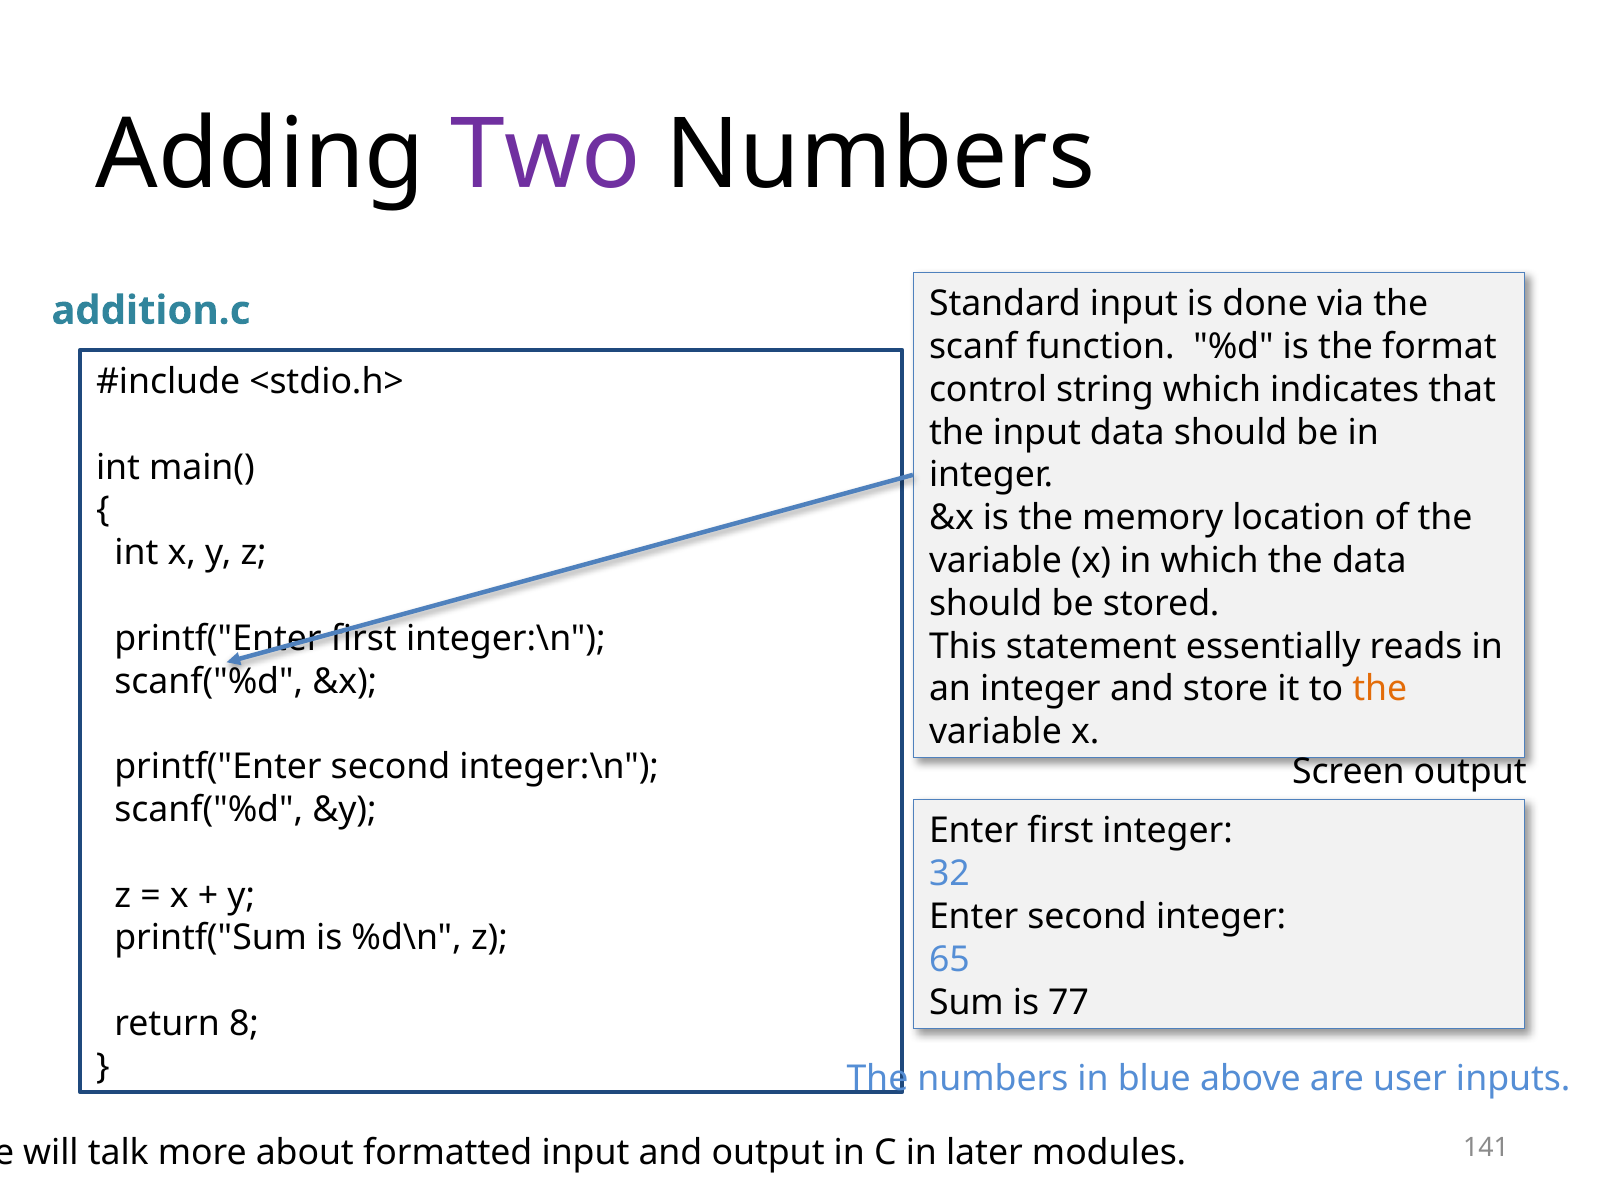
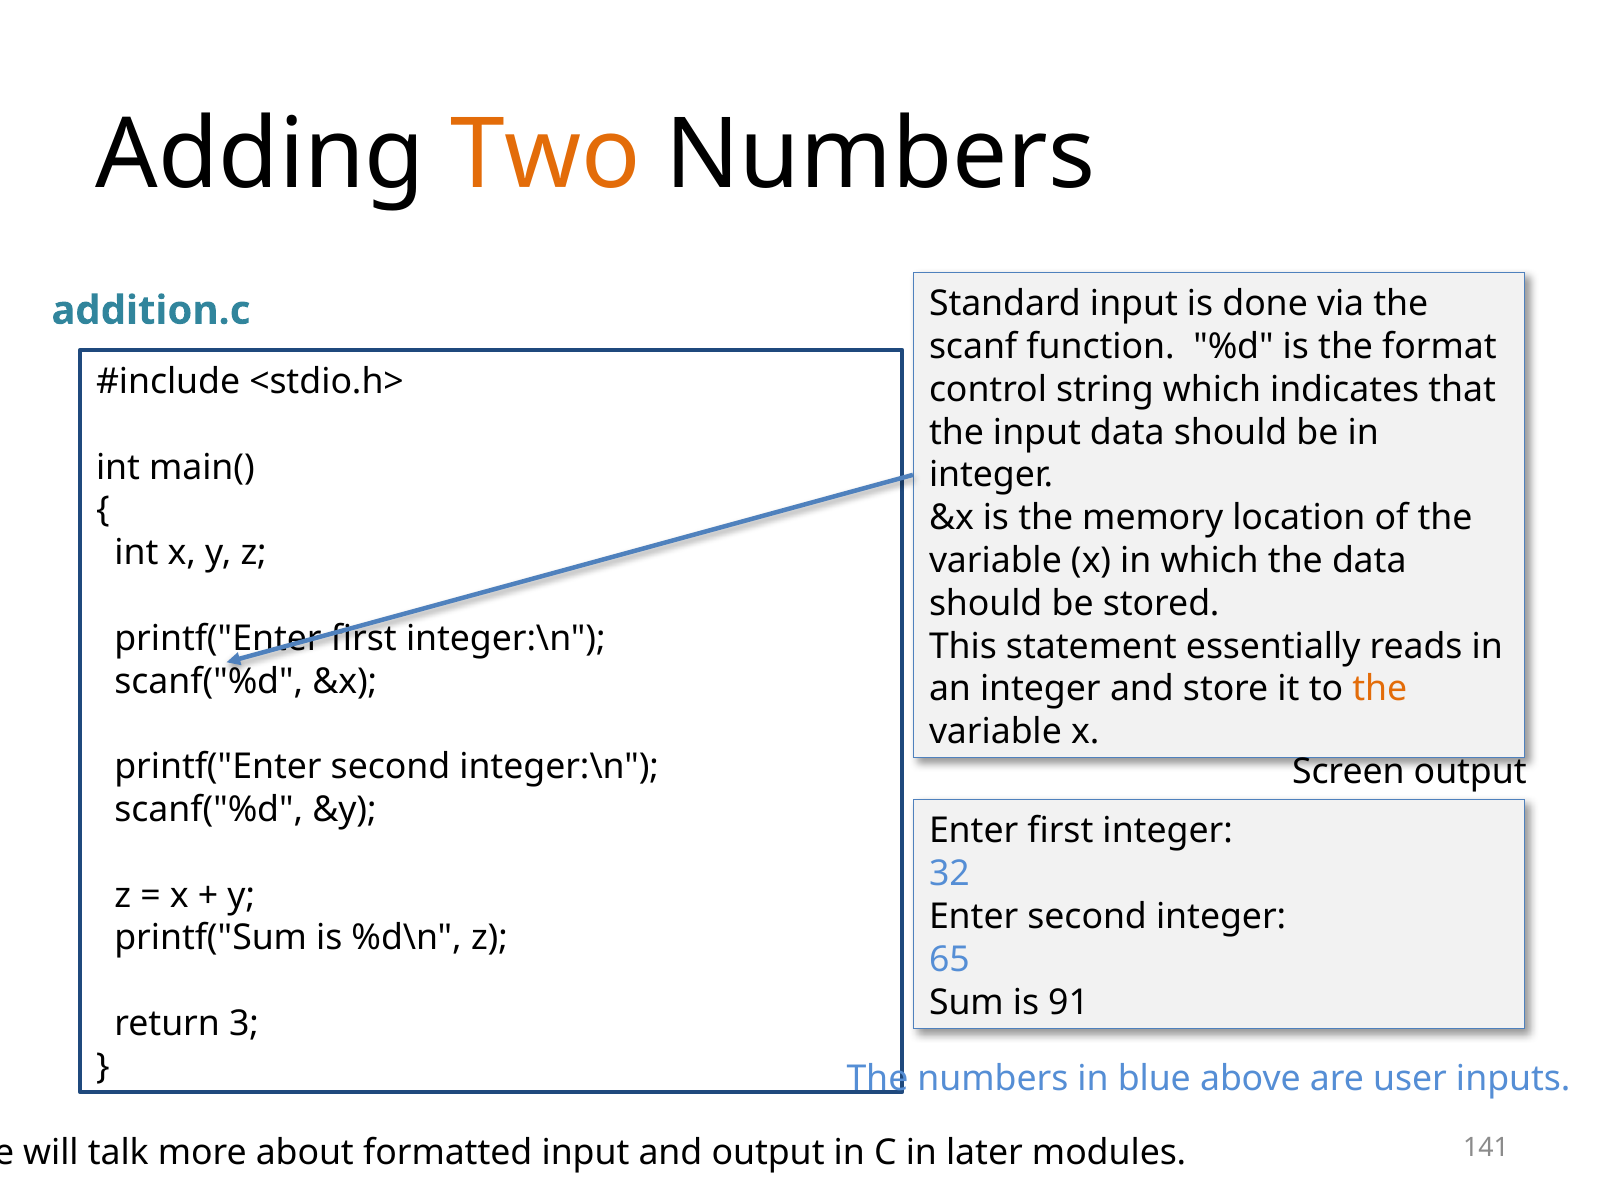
Two colour: purple -> orange (546, 155)
77: 77 -> 91 (1069, 1002)
8: 8 -> 3 (244, 1023)
